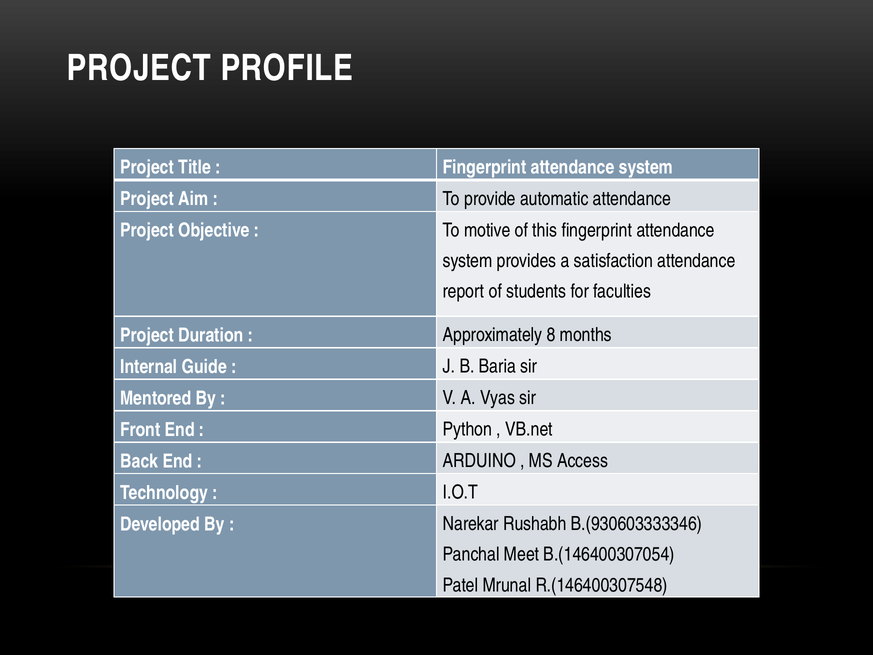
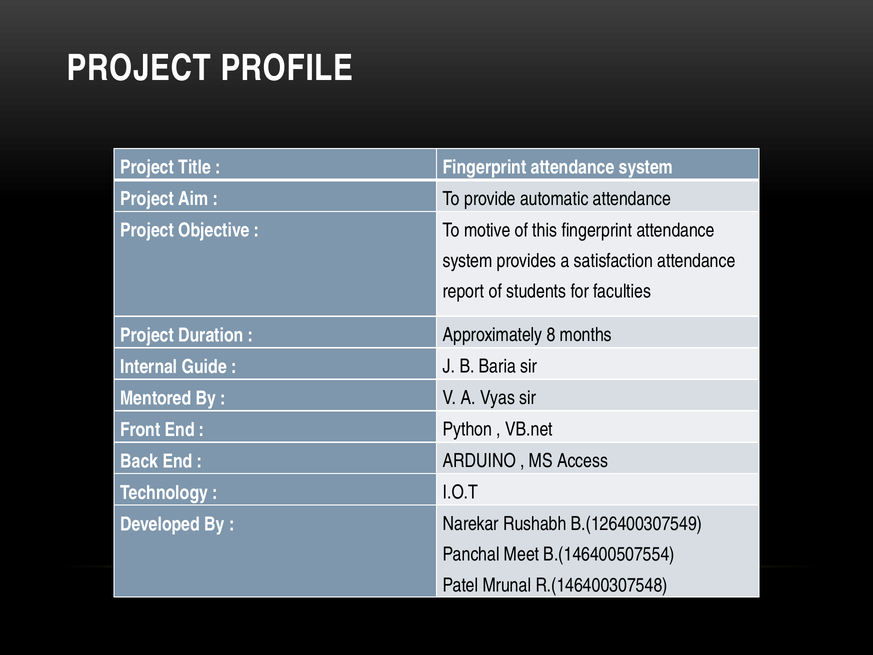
B.(930603333346: B.(930603333346 -> B.(126400307549 (637, 524)
B.(146400307054: B.(146400307054 -> B.(146400507554 (609, 554)
